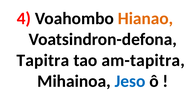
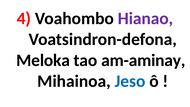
Hianao colour: orange -> purple (145, 18)
Tapitra: Tapitra -> Meloka (43, 60)
am-tapitra: am-tapitra -> am-aminay (143, 60)
